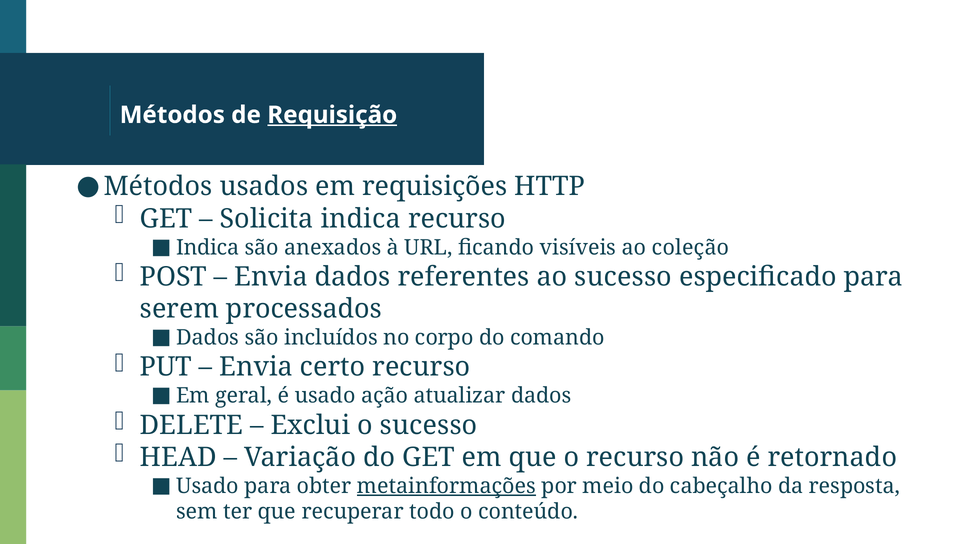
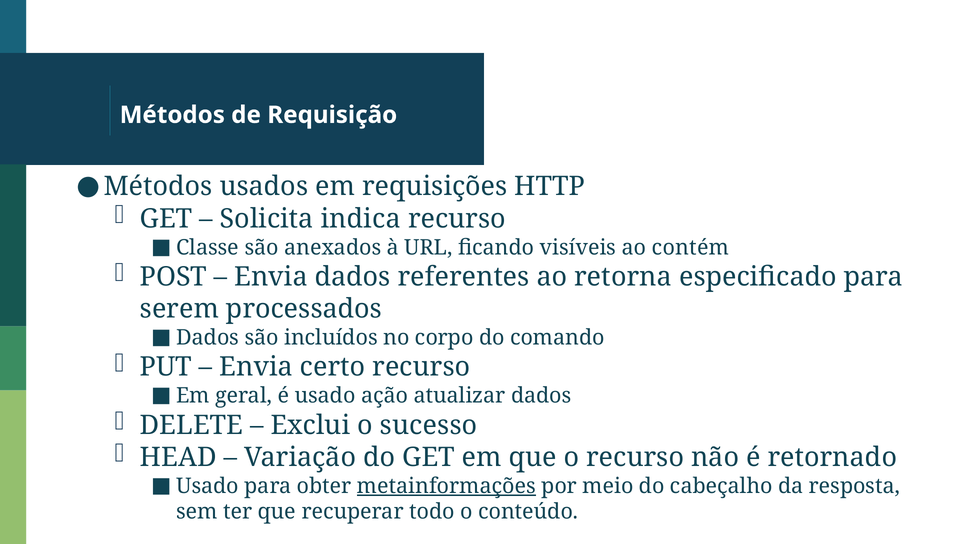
Requisição underline: present -> none (332, 115)
Indica: Indica -> Classe (208, 248)
coleção: coleção -> contém (691, 248)
ao sucesso: sucesso -> retorna (623, 277)
